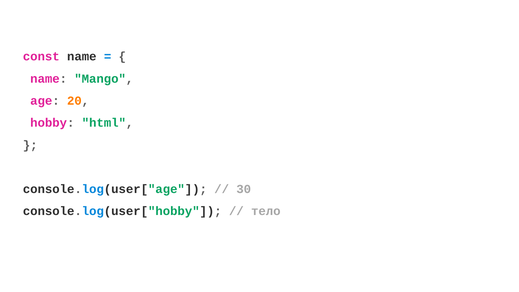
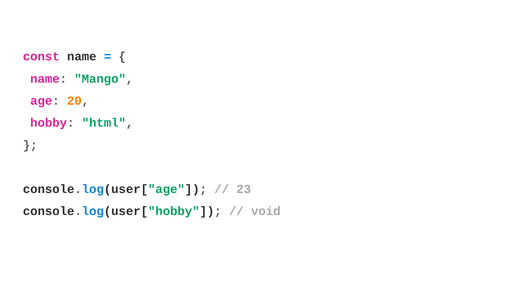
30: 30 -> 23 (244, 189)
тело: тело -> void (266, 211)
